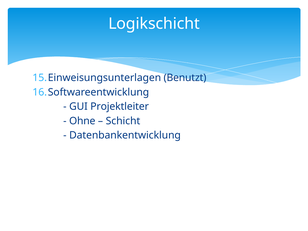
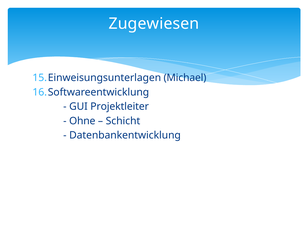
Logikschicht: Logikschicht -> Zugewiesen (154, 24)
Benutzt: Benutzt -> Michael (185, 78)
